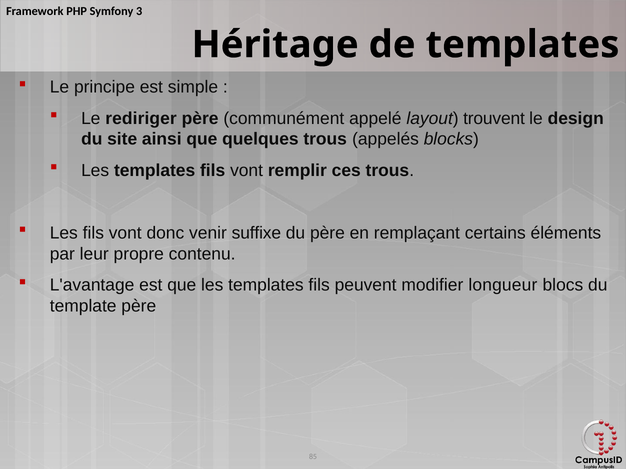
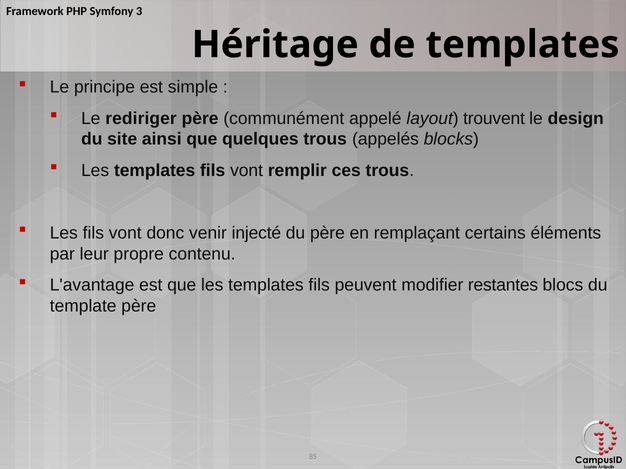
suffixe: suffixe -> injecté (256, 233)
longueur: longueur -> restantes (503, 285)
